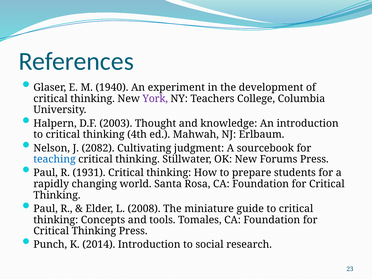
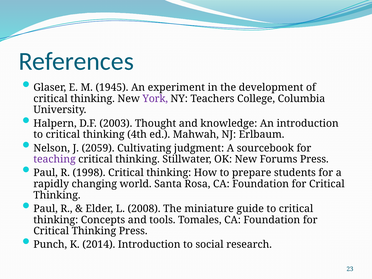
1940: 1940 -> 1945 (112, 87)
2082: 2082 -> 2059 (98, 148)
teaching colour: blue -> purple (55, 159)
1931: 1931 -> 1998 (89, 173)
